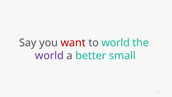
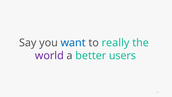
want colour: red -> blue (73, 43)
to world: world -> really (116, 43)
small: small -> users (122, 56)
